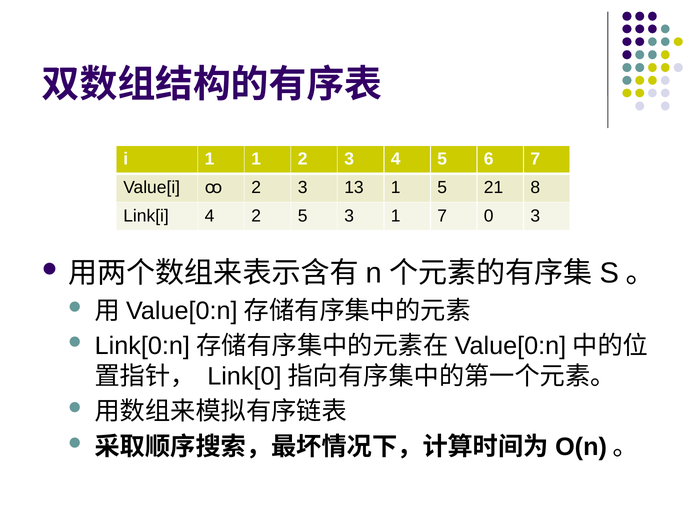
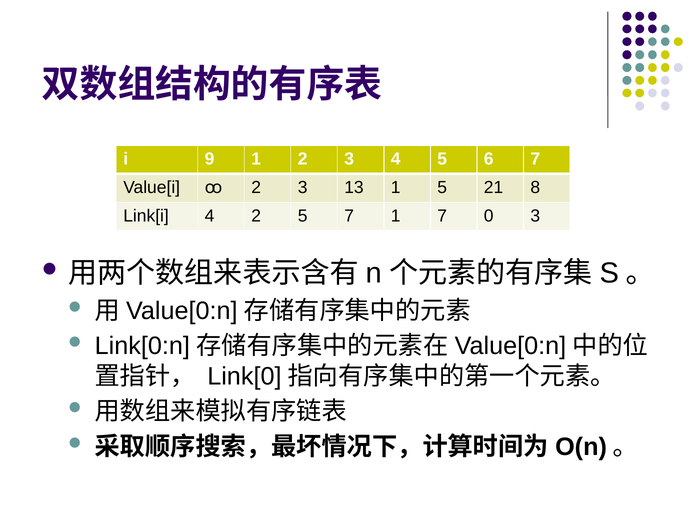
i 1: 1 -> 9 (210, 159)
5 3: 3 -> 7 (349, 216)
